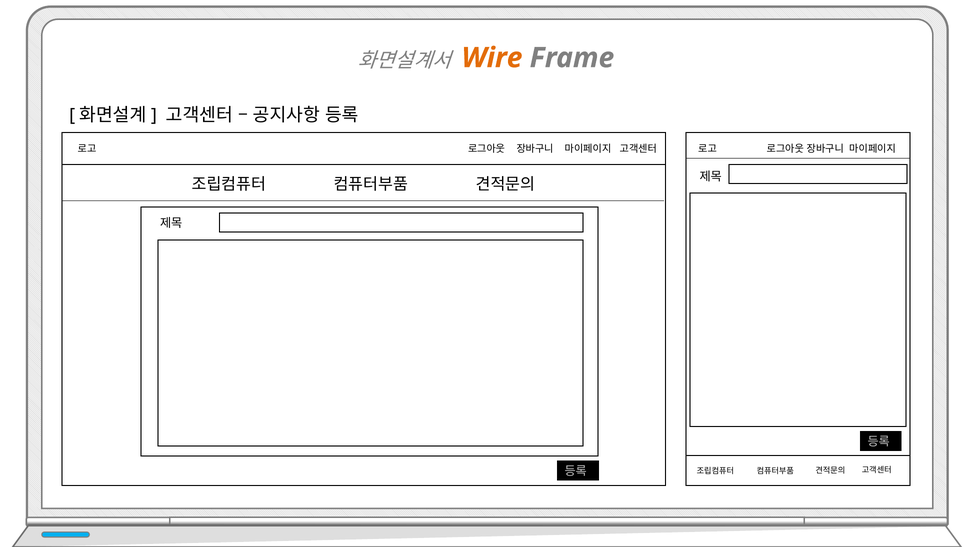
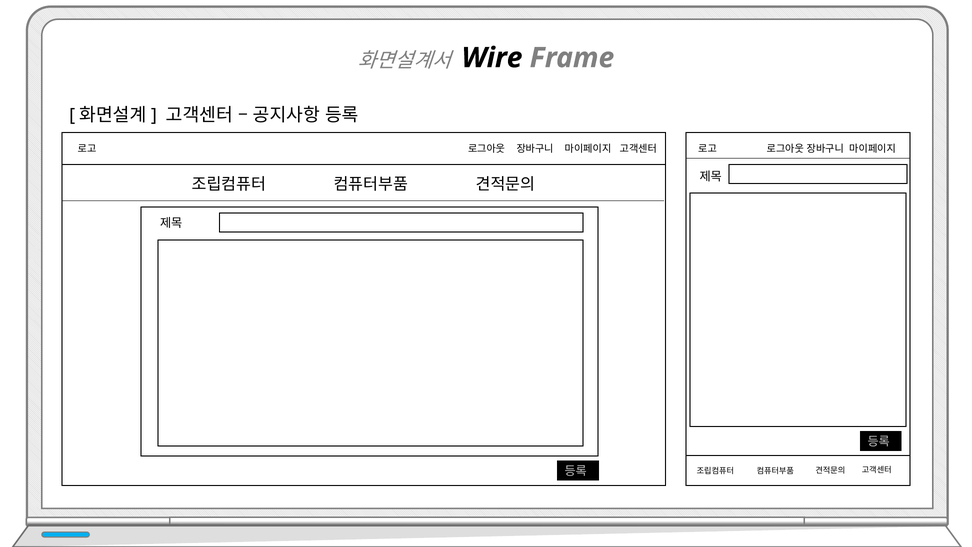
Wire colour: orange -> black (492, 58)
